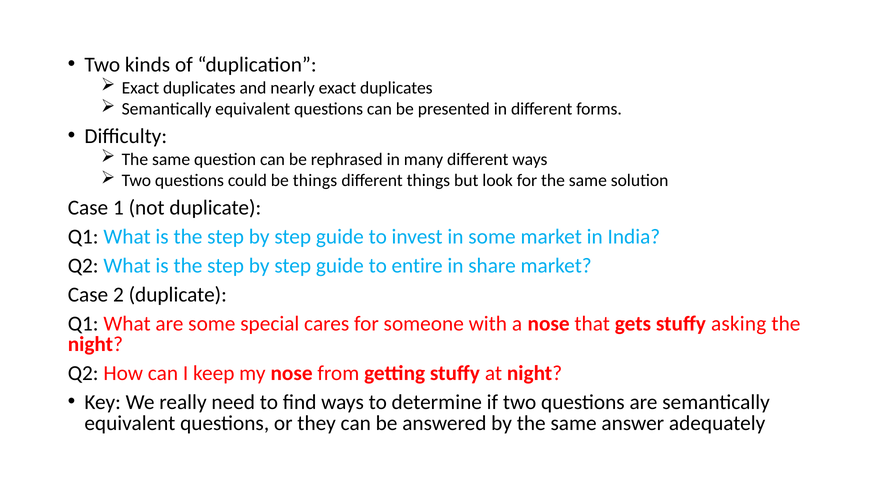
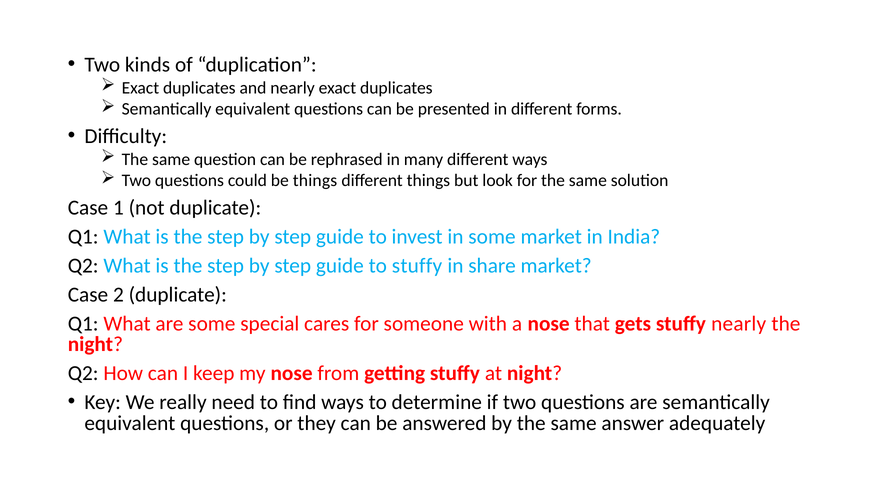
to entire: entire -> stuffy (417, 266)
stuffy asking: asking -> nearly (739, 324)
